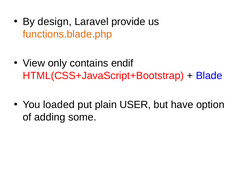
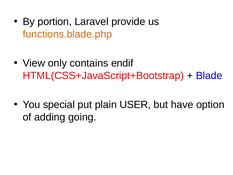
design: design -> portion (55, 22)
loaded: loaded -> special (59, 105)
some: some -> going (82, 117)
